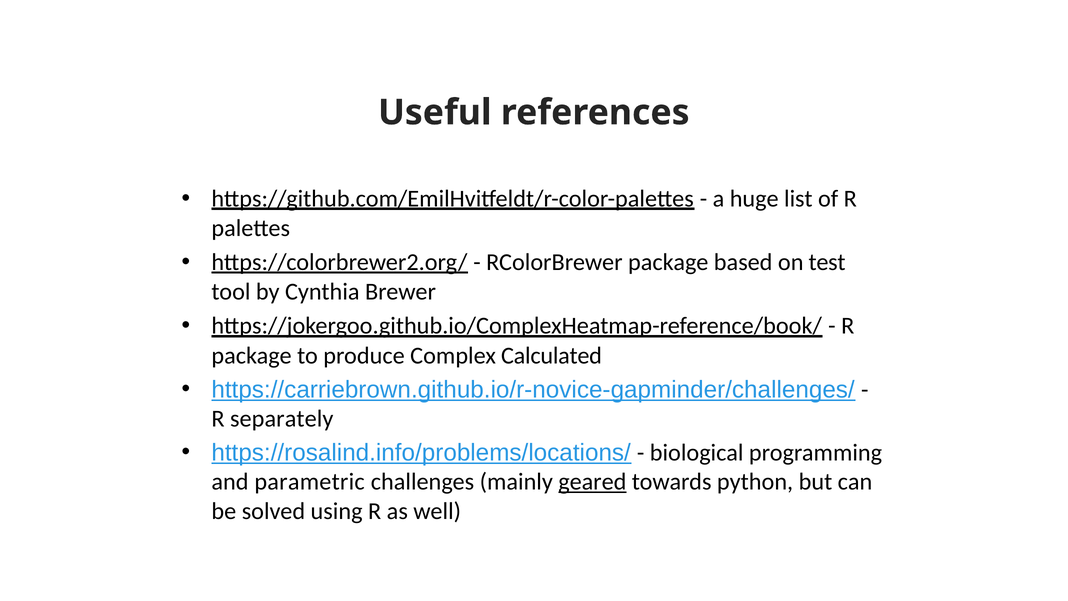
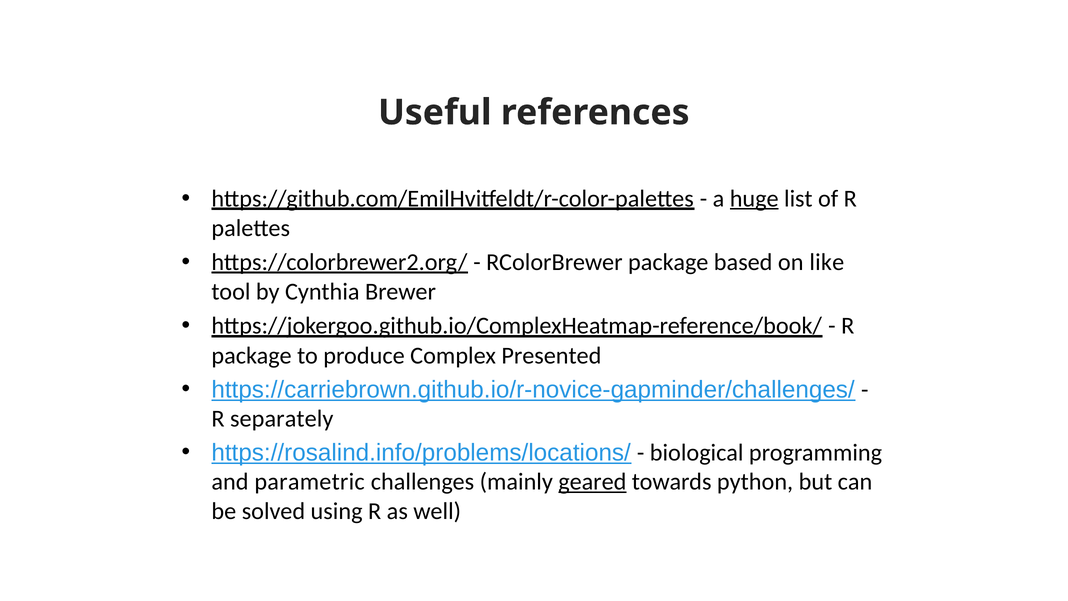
huge underline: none -> present (754, 198)
test: test -> like (827, 262)
Calculated: Calculated -> Presented (551, 355)
